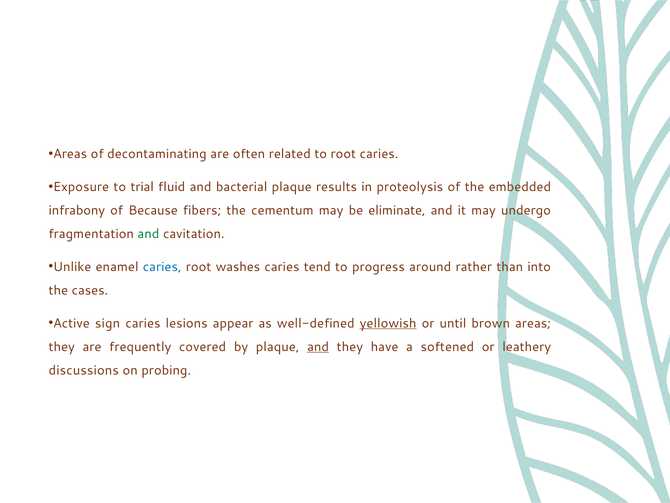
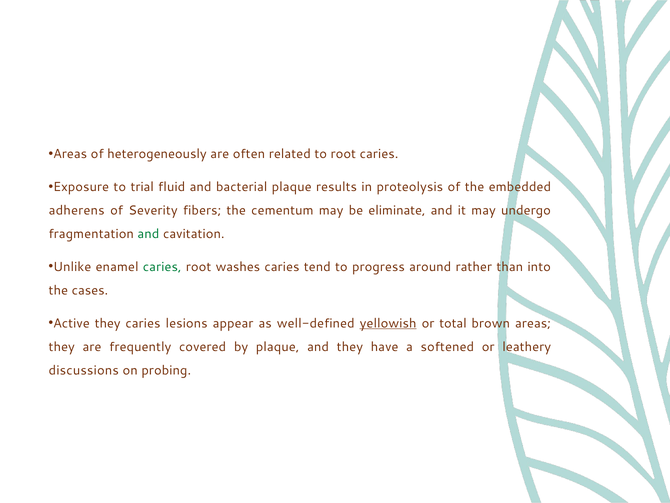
decontaminating: decontaminating -> heterogeneously (157, 154)
infrabony: infrabony -> adherens (77, 210)
Because: Because -> Severity (153, 210)
caries colour: blue -> green (162, 267)
Active sign: sign -> they (108, 323)
until: until -> total (453, 323)
and underline: present -> none (318, 346)
